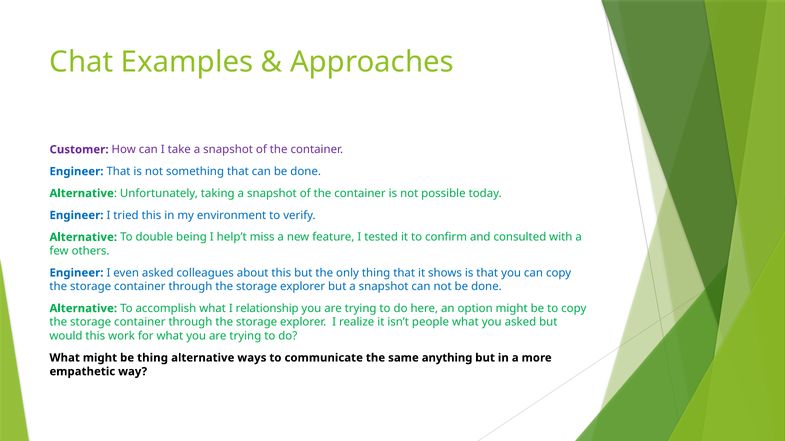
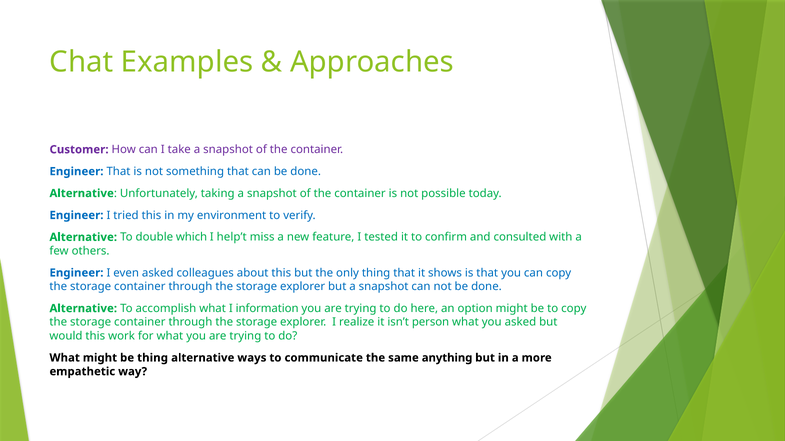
being: being -> which (192, 237)
relationship: relationship -> information (267, 309)
people: people -> person (431, 323)
